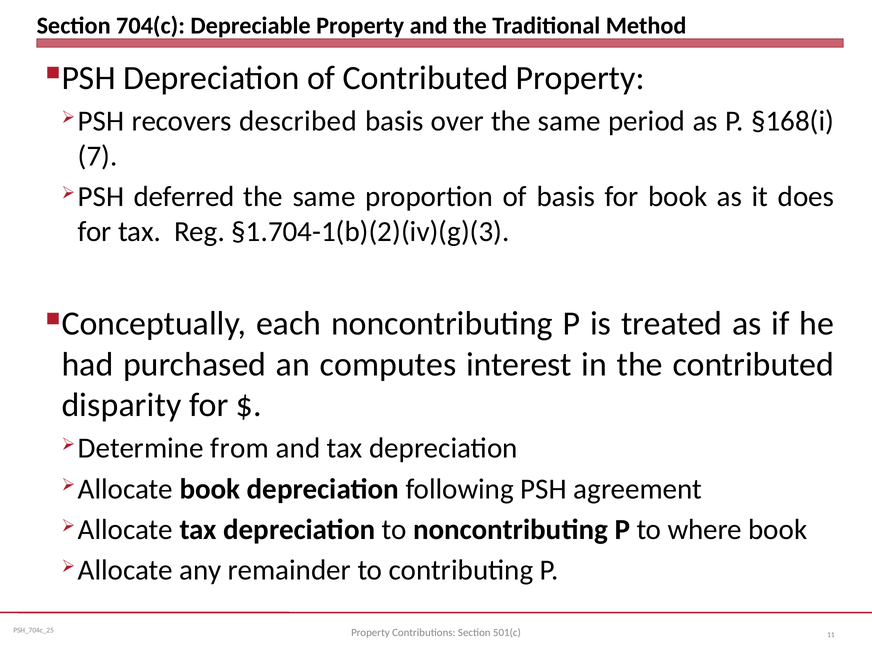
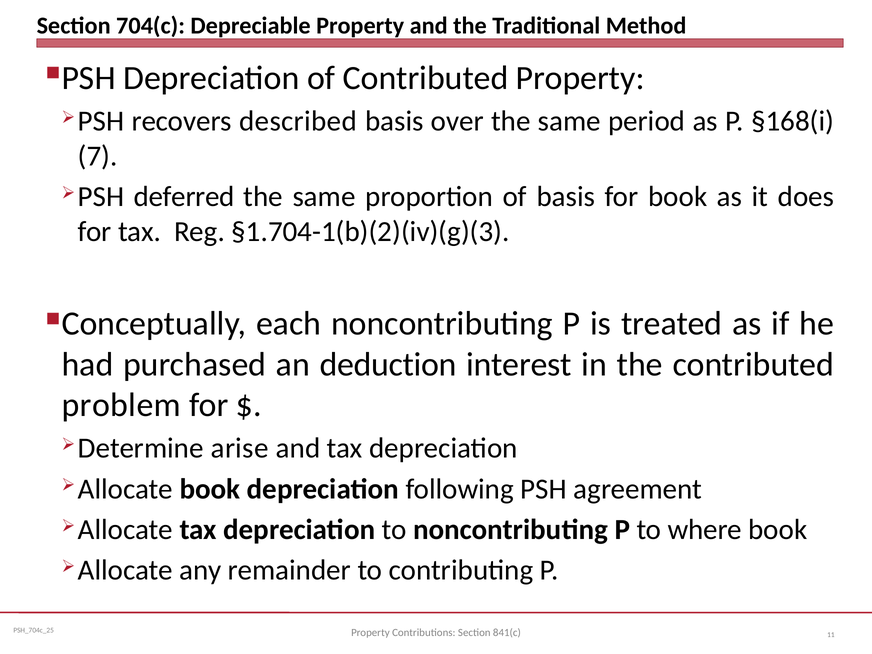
computes: computes -> deduction (388, 364)
disparity: disparity -> problem (121, 405)
from: from -> arise (240, 448)
501(c: 501(c -> 841(c (507, 632)
